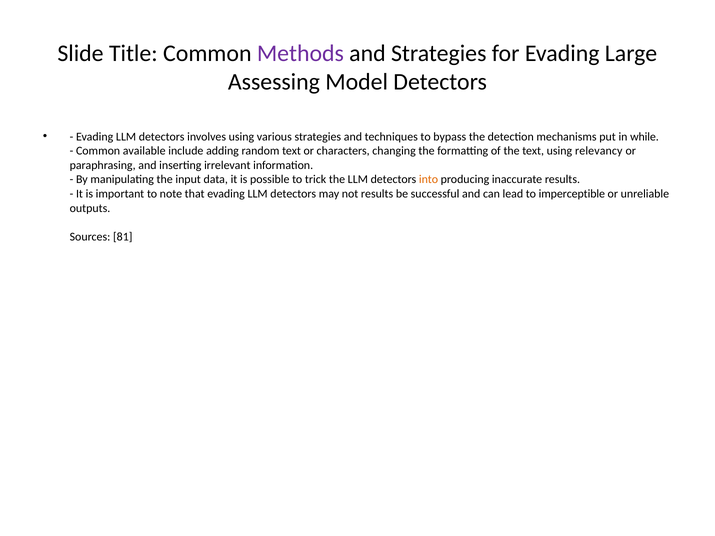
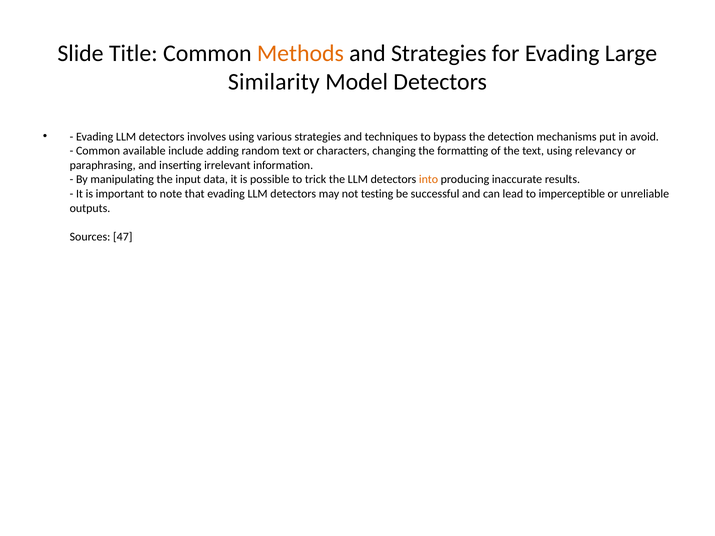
Methods colour: purple -> orange (300, 54)
Assessing: Assessing -> Similarity (274, 82)
while: while -> avoid (645, 137)
not results: results -> testing (377, 194)
81: 81 -> 47 (123, 237)
